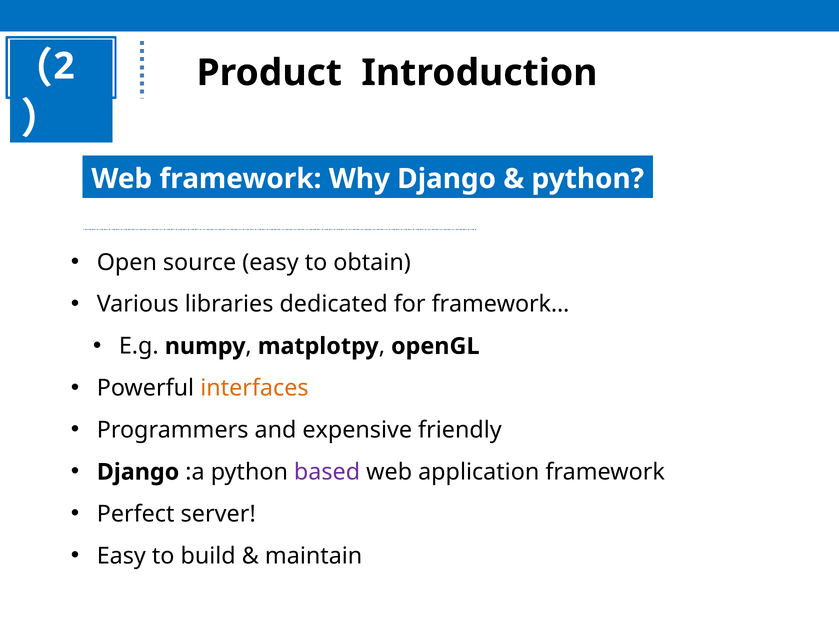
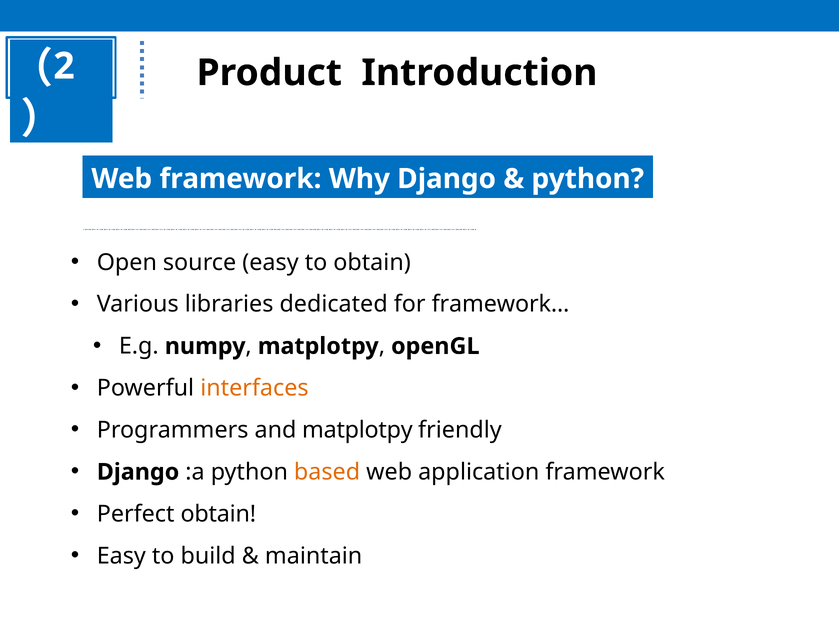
and expensive: expensive -> matplotpy (357, 430)
based colour: purple -> orange (327, 472)
Perfect server: server -> obtain (218, 514)
